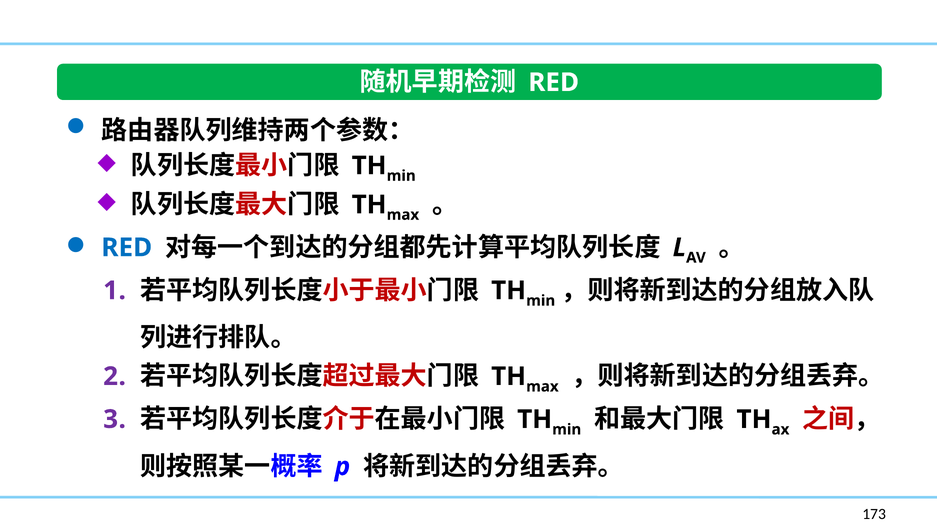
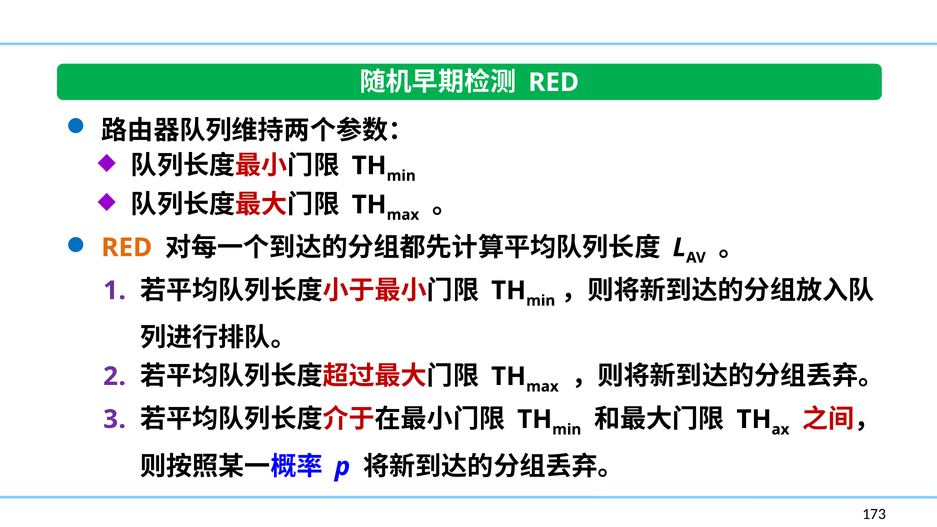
RED colour: blue -> orange (127, 248)
